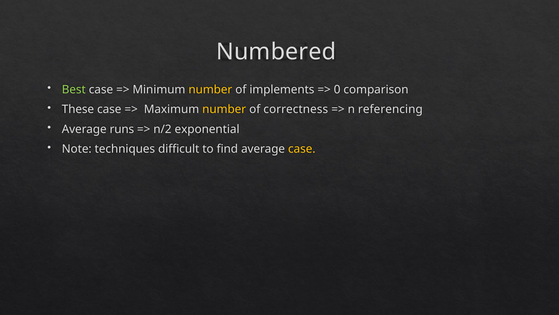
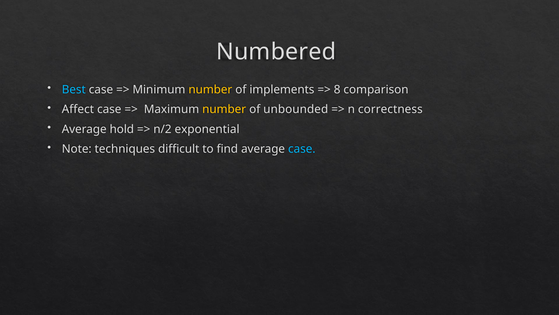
Best colour: light green -> light blue (74, 89)
0: 0 -> 8 (337, 89)
These: These -> Affect (78, 109)
correctness: correctness -> unbounded (296, 109)
referencing: referencing -> correctness (390, 109)
runs: runs -> hold (122, 129)
case colour: yellow -> light blue (302, 149)
